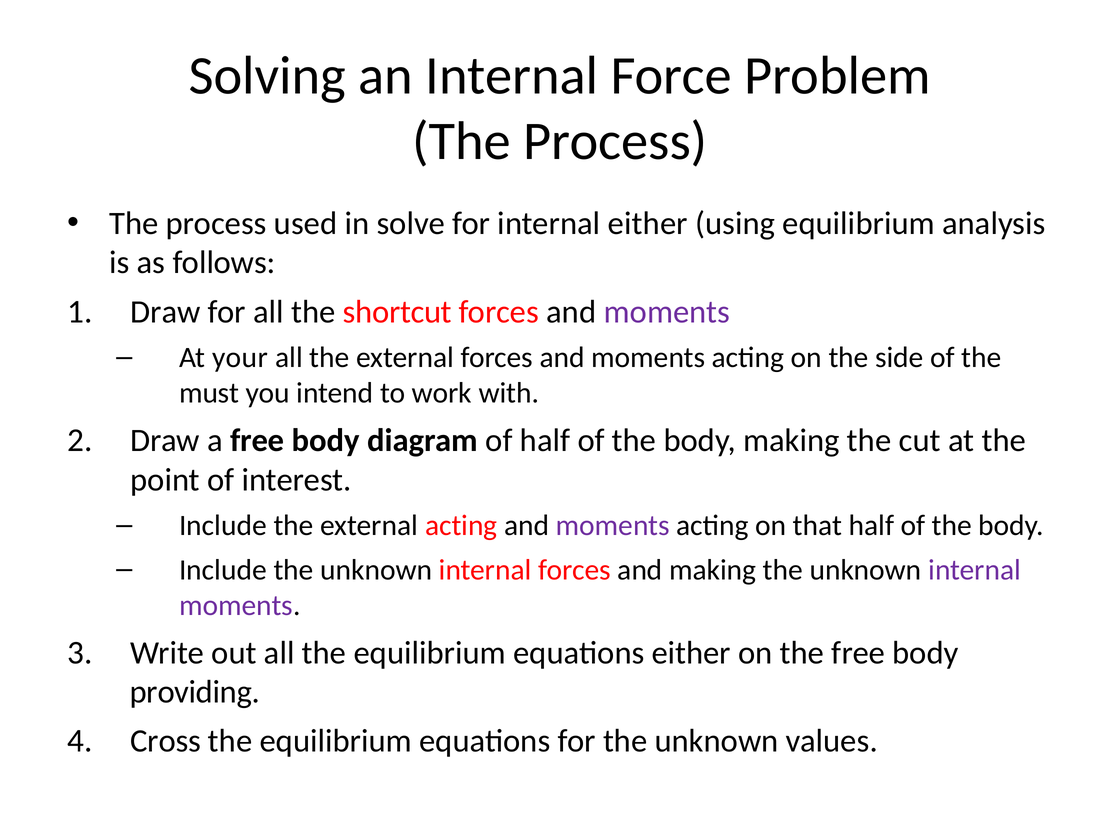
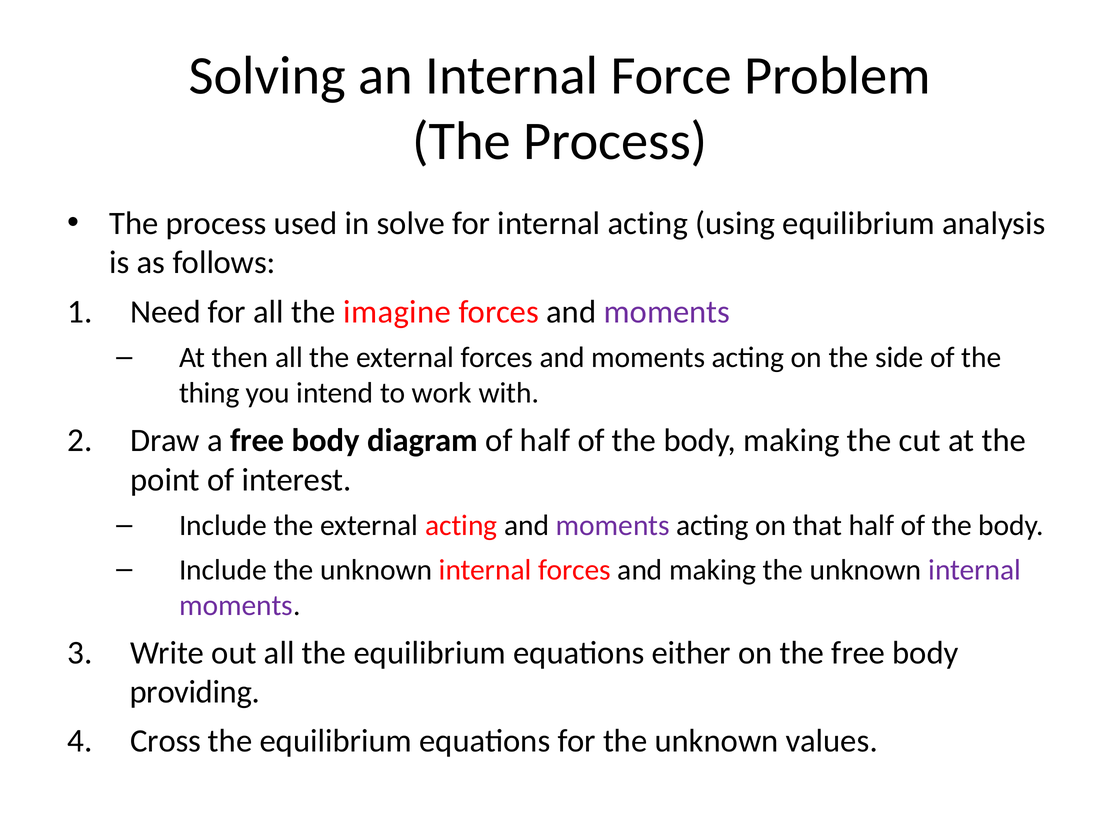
internal either: either -> acting (648, 223)
Draw: Draw -> Need (165, 312)
shortcut: shortcut -> imagine (397, 312)
your: your -> then (240, 358)
must: must -> thing (209, 393)
